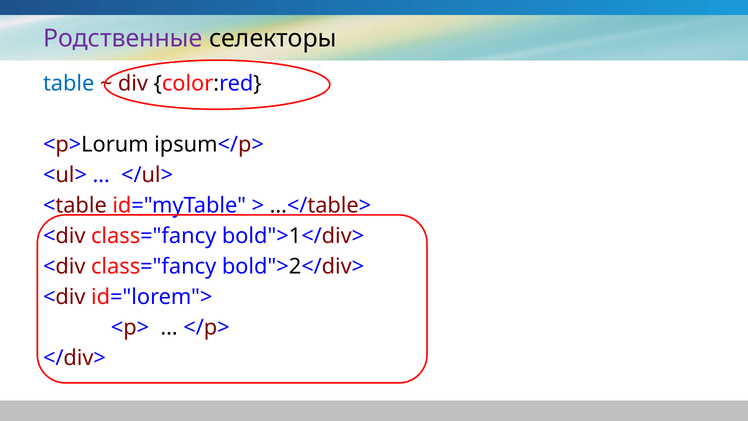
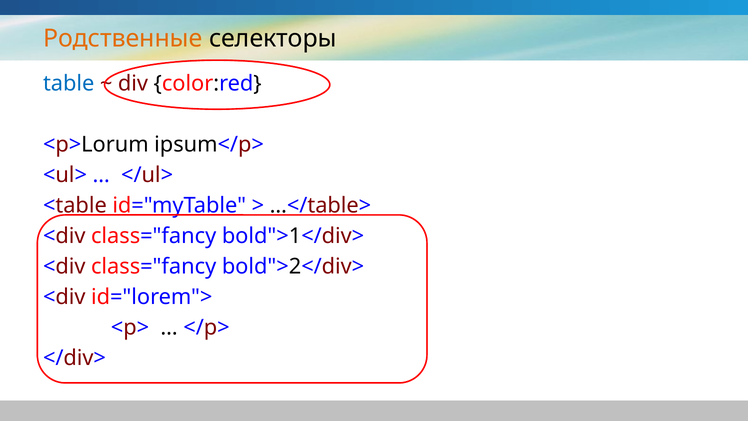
Родственные colour: purple -> orange (123, 39)
